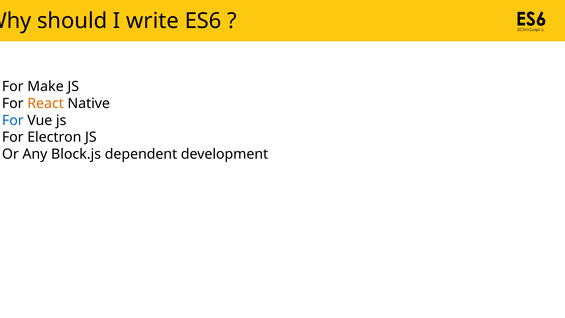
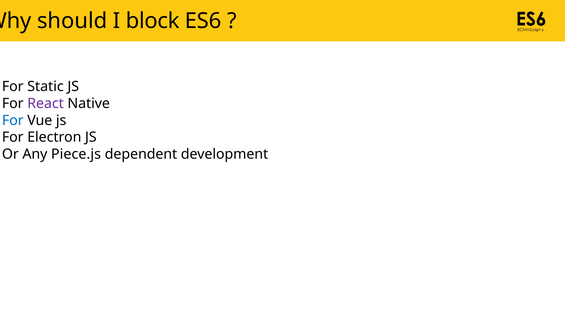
write: write -> block (153, 21)
Make: Make -> Static (46, 86)
React colour: orange -> purple (46, 103)
Block.js: Block.js -> Piece.js (76, 154)
